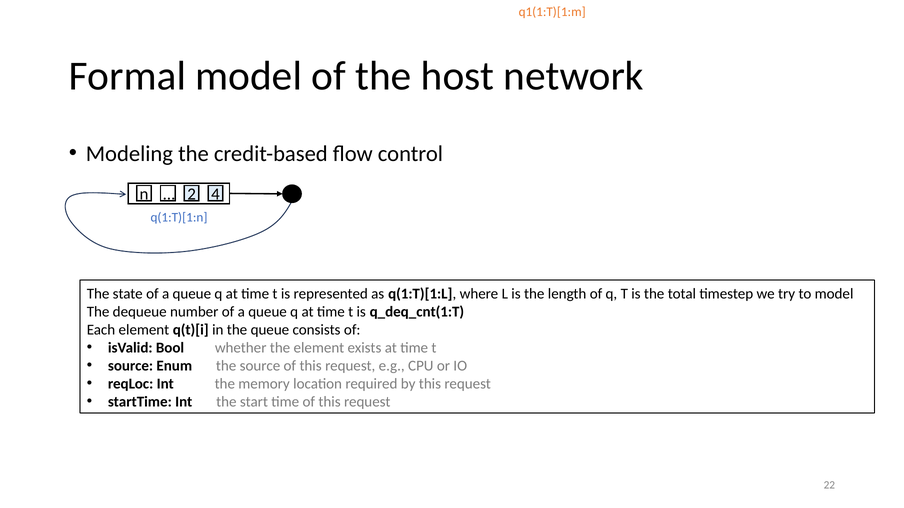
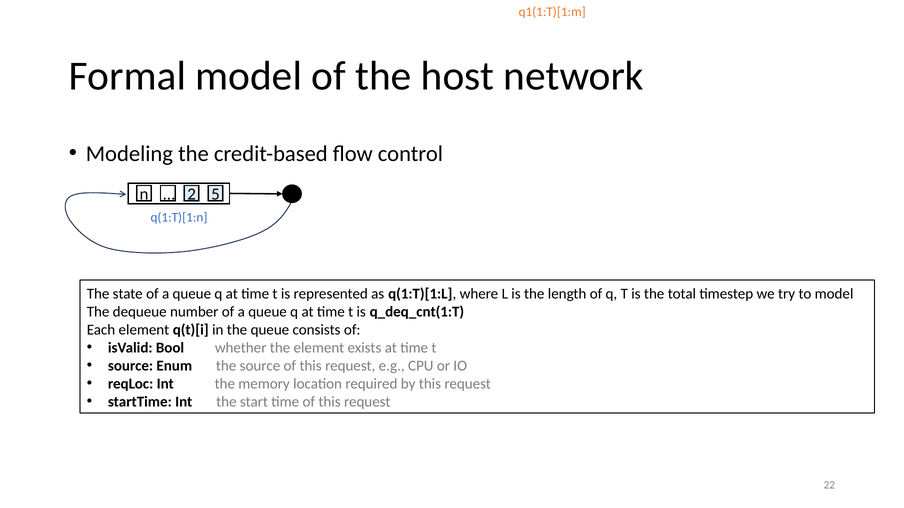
4: 4 -> 5 (215, 195)
